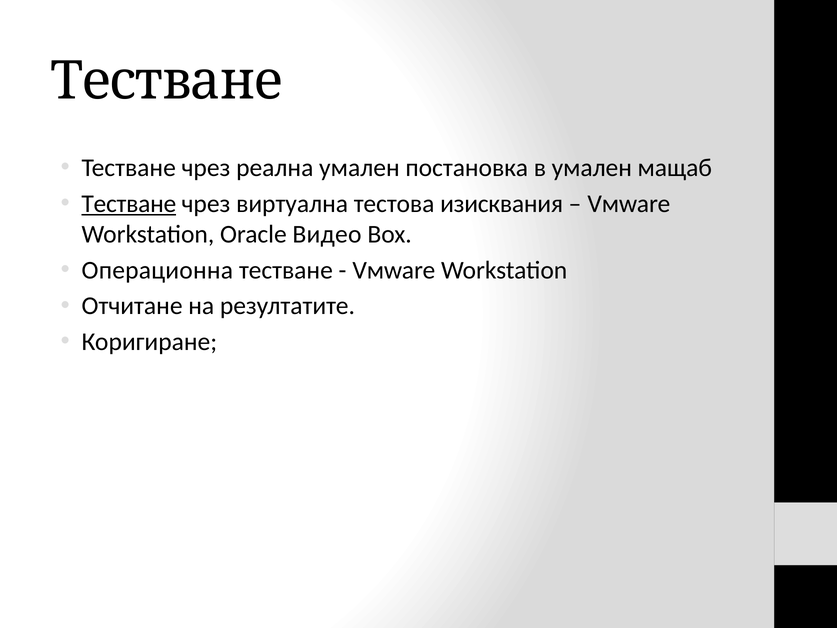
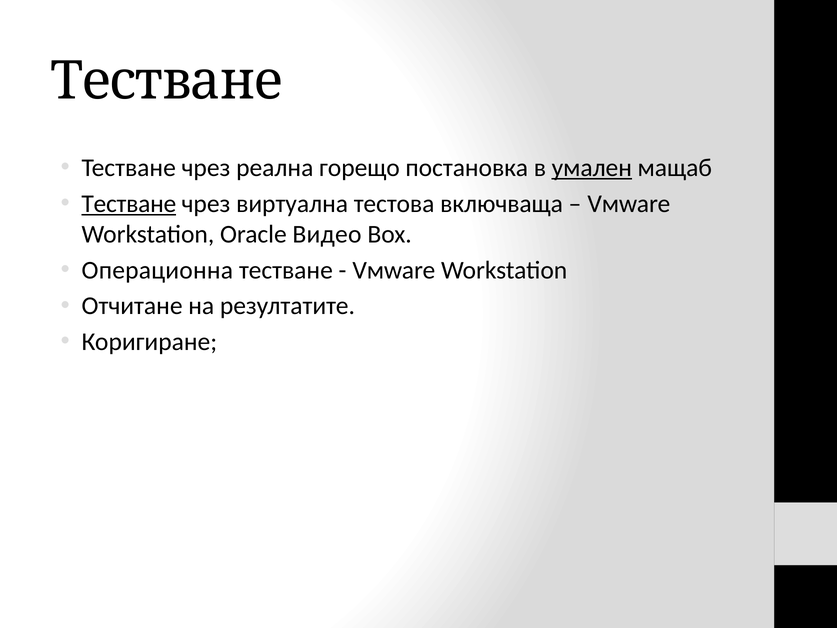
реална умален: умален -> горещо (359, 168)
умален underline: none -> present (592, 168)
изисквания: изисквания -> включваща (502, 204)
